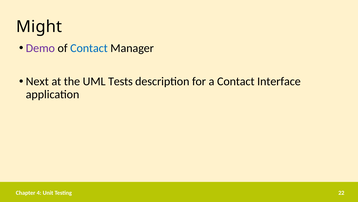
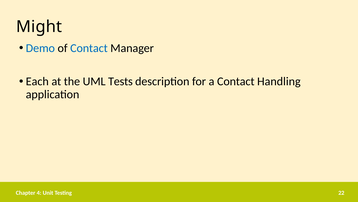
Demo colour: purple -> blue (40, 48)
Next: Next -> Each (37, 81)
Interface: Interface -> Handling (279, 81)
